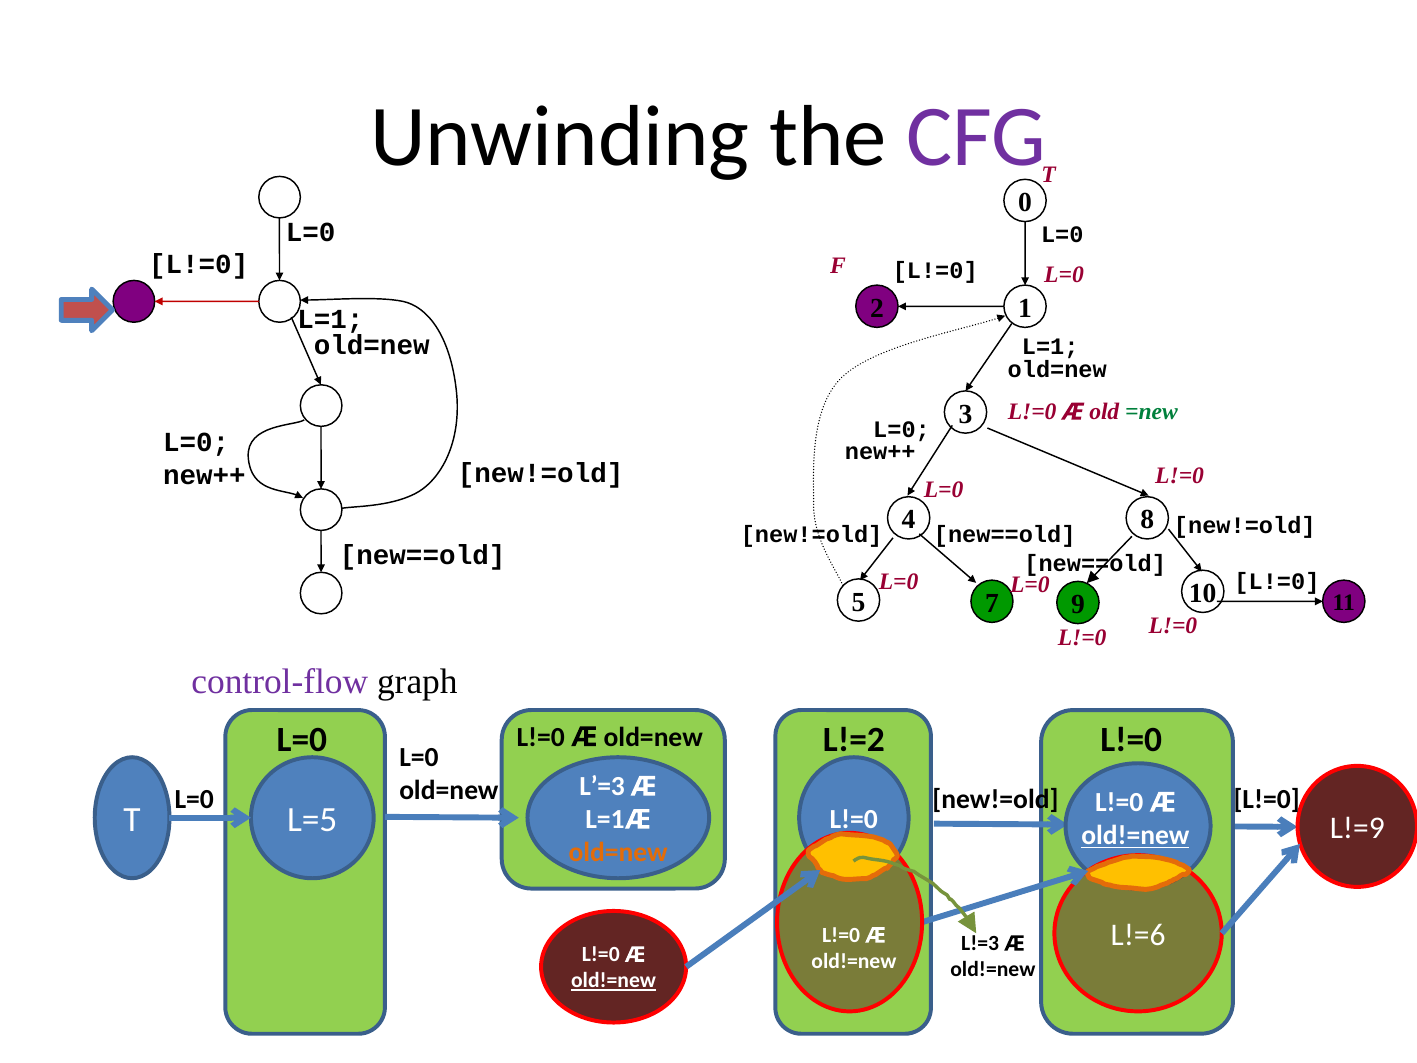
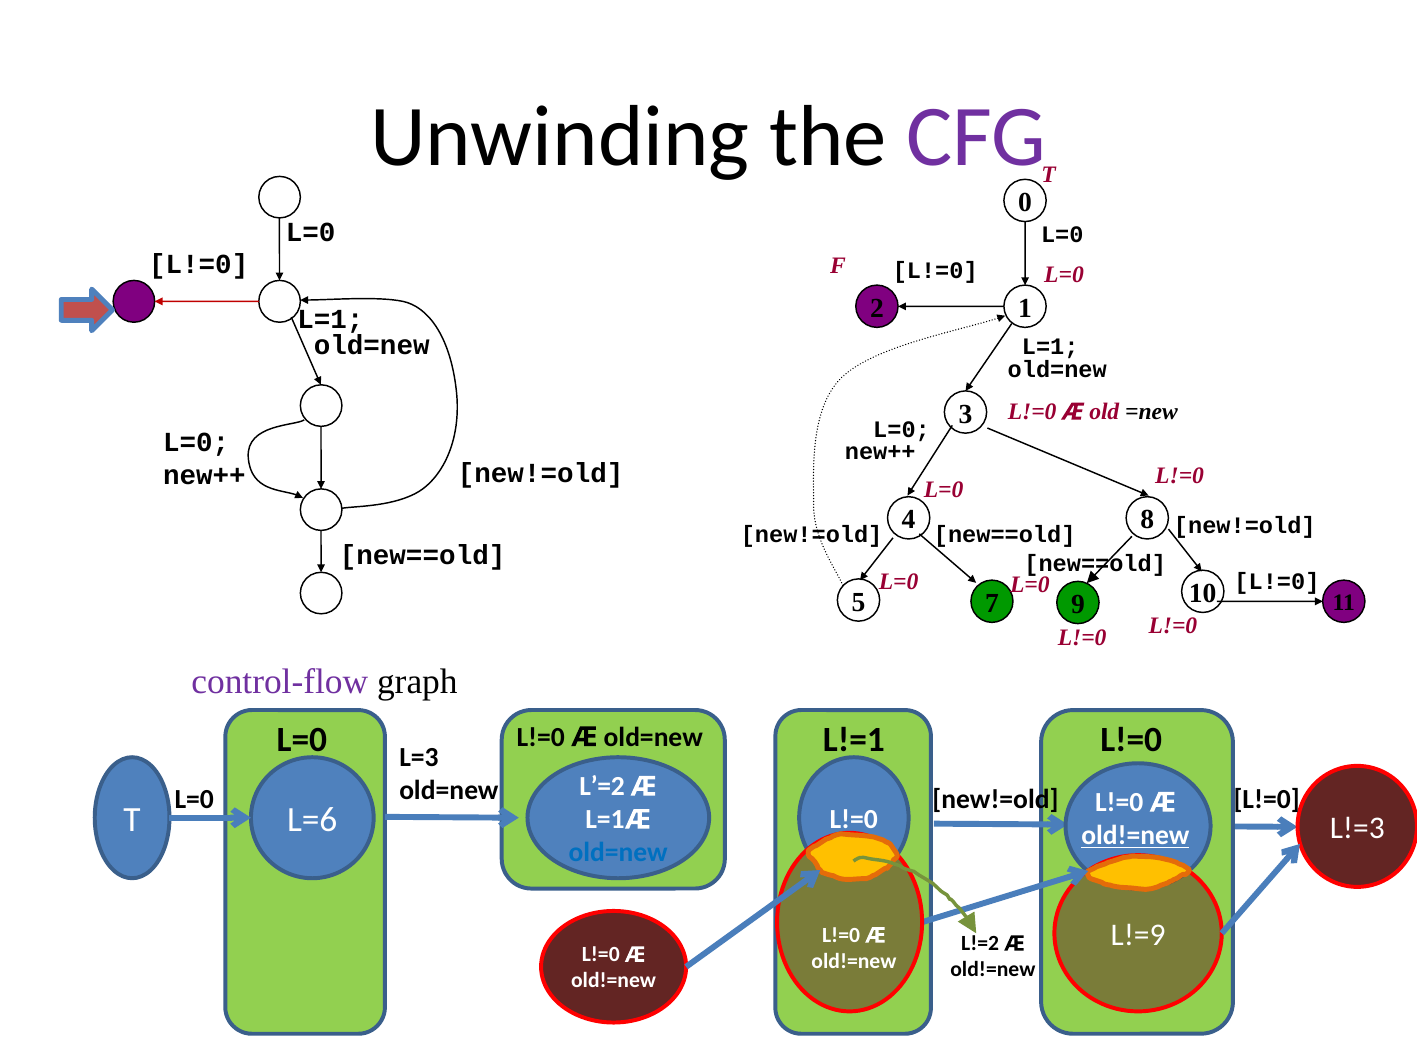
=new colour: green -> black (1152, 412)
L!=2: L!=2 -> L!=1 (854, 739)
L=0: L=0 -> L=3 (419, 758)
L’=3: L’=3 -> L’=2 (602, 786)
L=5: L=5 -> L=6 (312, 820)
L!=9: L!=9 -> L!=3 (1357, 828)
old=new colour: orange -> blue (618, 852)
L!=6: L!=6 -> L!=9 (1138, 935)
L!=3: L!=3 -> L!=2 (980, 943)
old!=new underline: present -> none (614, 981)
